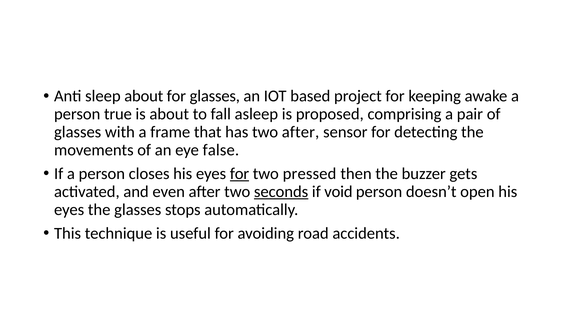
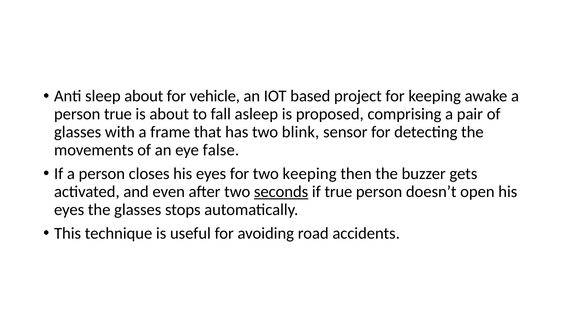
for glasses: glasses -> vehicle (215, 96)
two after: after -> blink (301, 132)
for underline: present -> none (240, 174)
two pressed: pressed -> keeping (310, 174)
if void: void -> true (338, 192)
